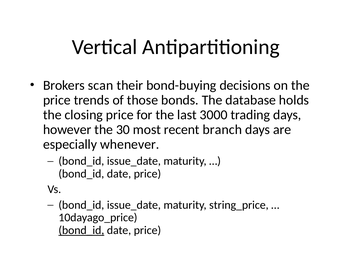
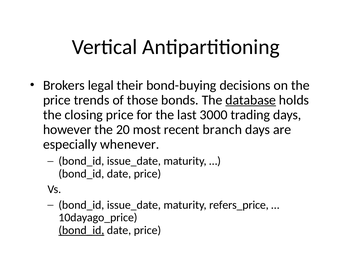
scan: scan -> legal (101, 85)
database underline: none -> present (251, 100)
30: 30 -> 20 (123, 130)
string_price: string_price -> refers_price (239, 205)
